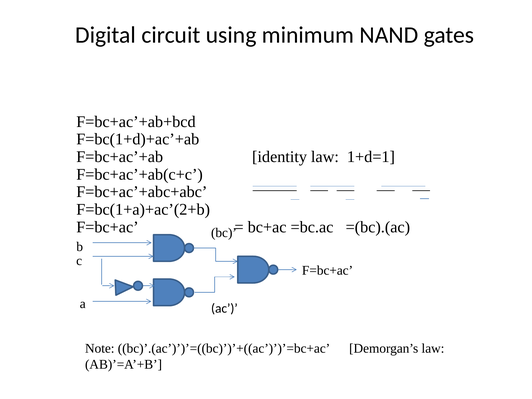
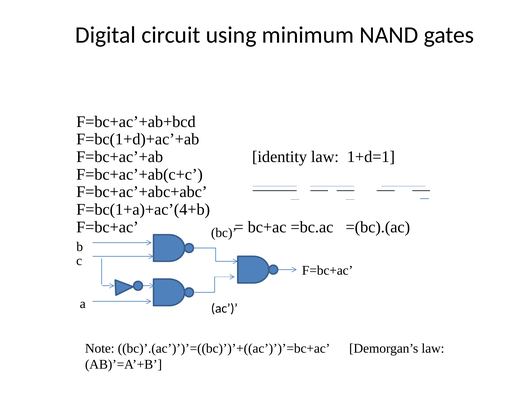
F=bc(1+a)+ac’(2+b: F=bc(1+a)+ac’(2+b -> F=bc(1+a)+ac’(4+b (143, 209)
